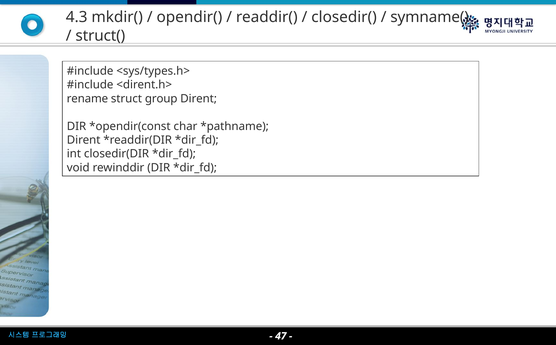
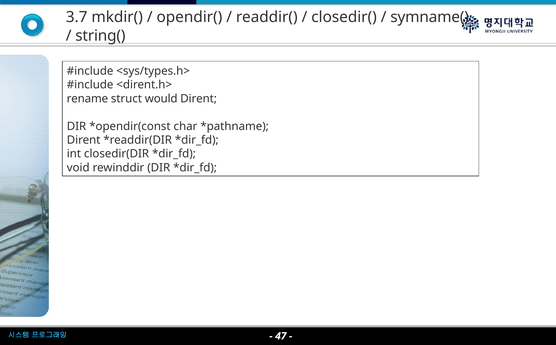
4.3: 4.3 -> 3.7 (77, 17)
struct(: struct( -> string( (100, 36)
group: group -> would (161, 99)
